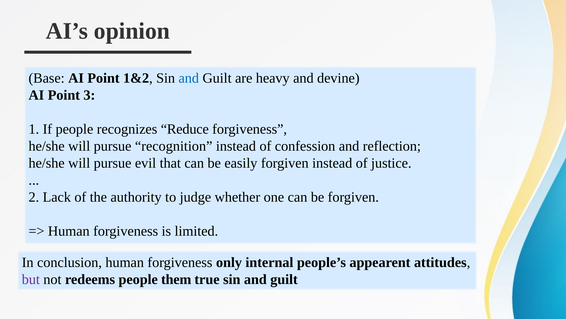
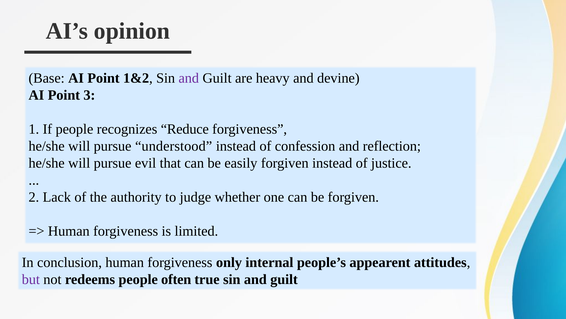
and colour: blue -> purple (189, 78)
recognition: recognition -> understood (174, 146)
them: them -> often (176, 279)
